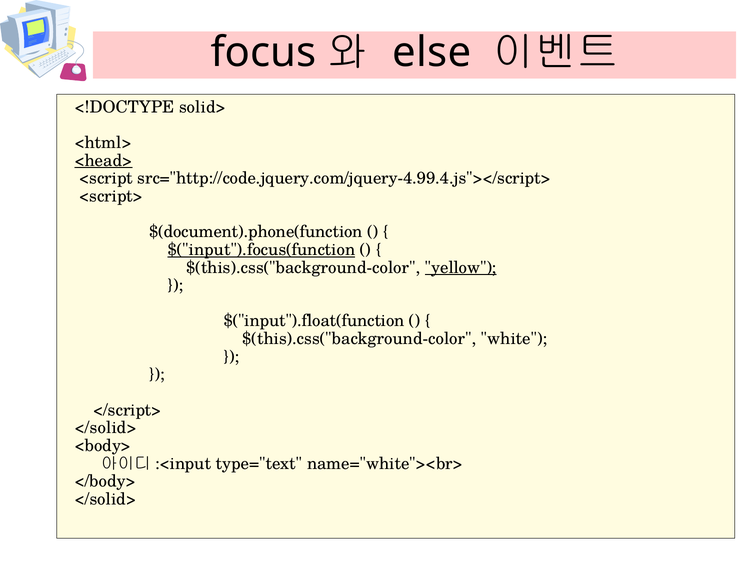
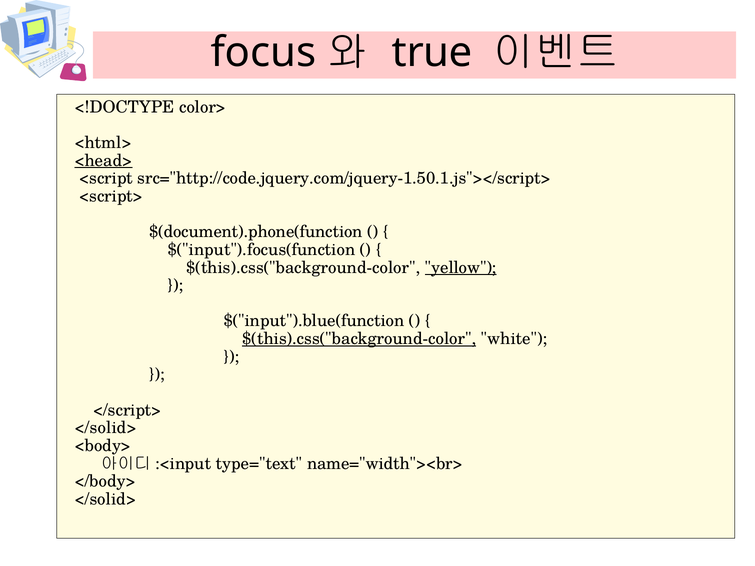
else: else -> true (432, 53)
solid>: solid> -> color> (203, 107)
src="http://code.jquery.com/jquery-4.99.4.js"></script>: src="http://code.jquery.com/jquery-4.99.4.js"></script> -> src="http://code.jquery.com/jquery-1.50.1.js"></script> (344, 178)
$("input").focus(function underline: present -> none (261, 250)
$("input").float(function: $("input").float(function -> $("input").blue(function (314, 321)
$(this).css("background-color underline: none -> present (359, 339)
name="white"><br>: name="white"><br> -> name="width"><br> (385, 464)
